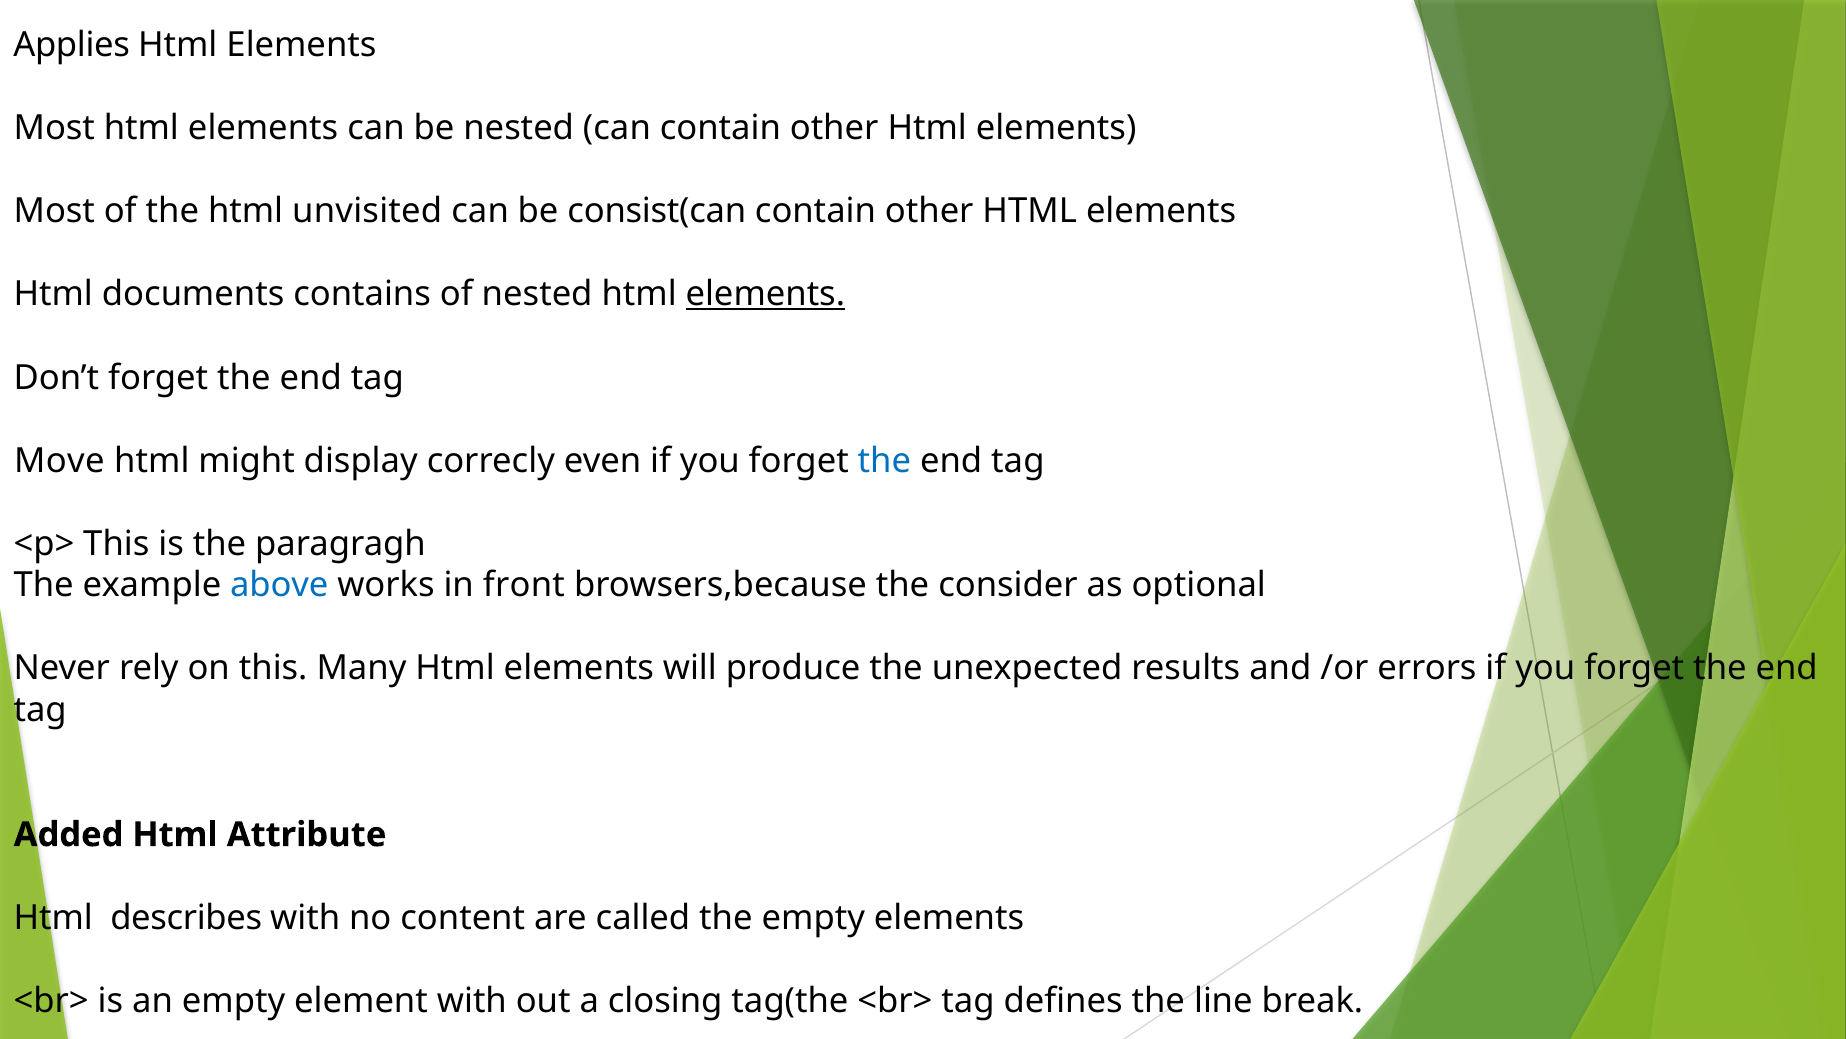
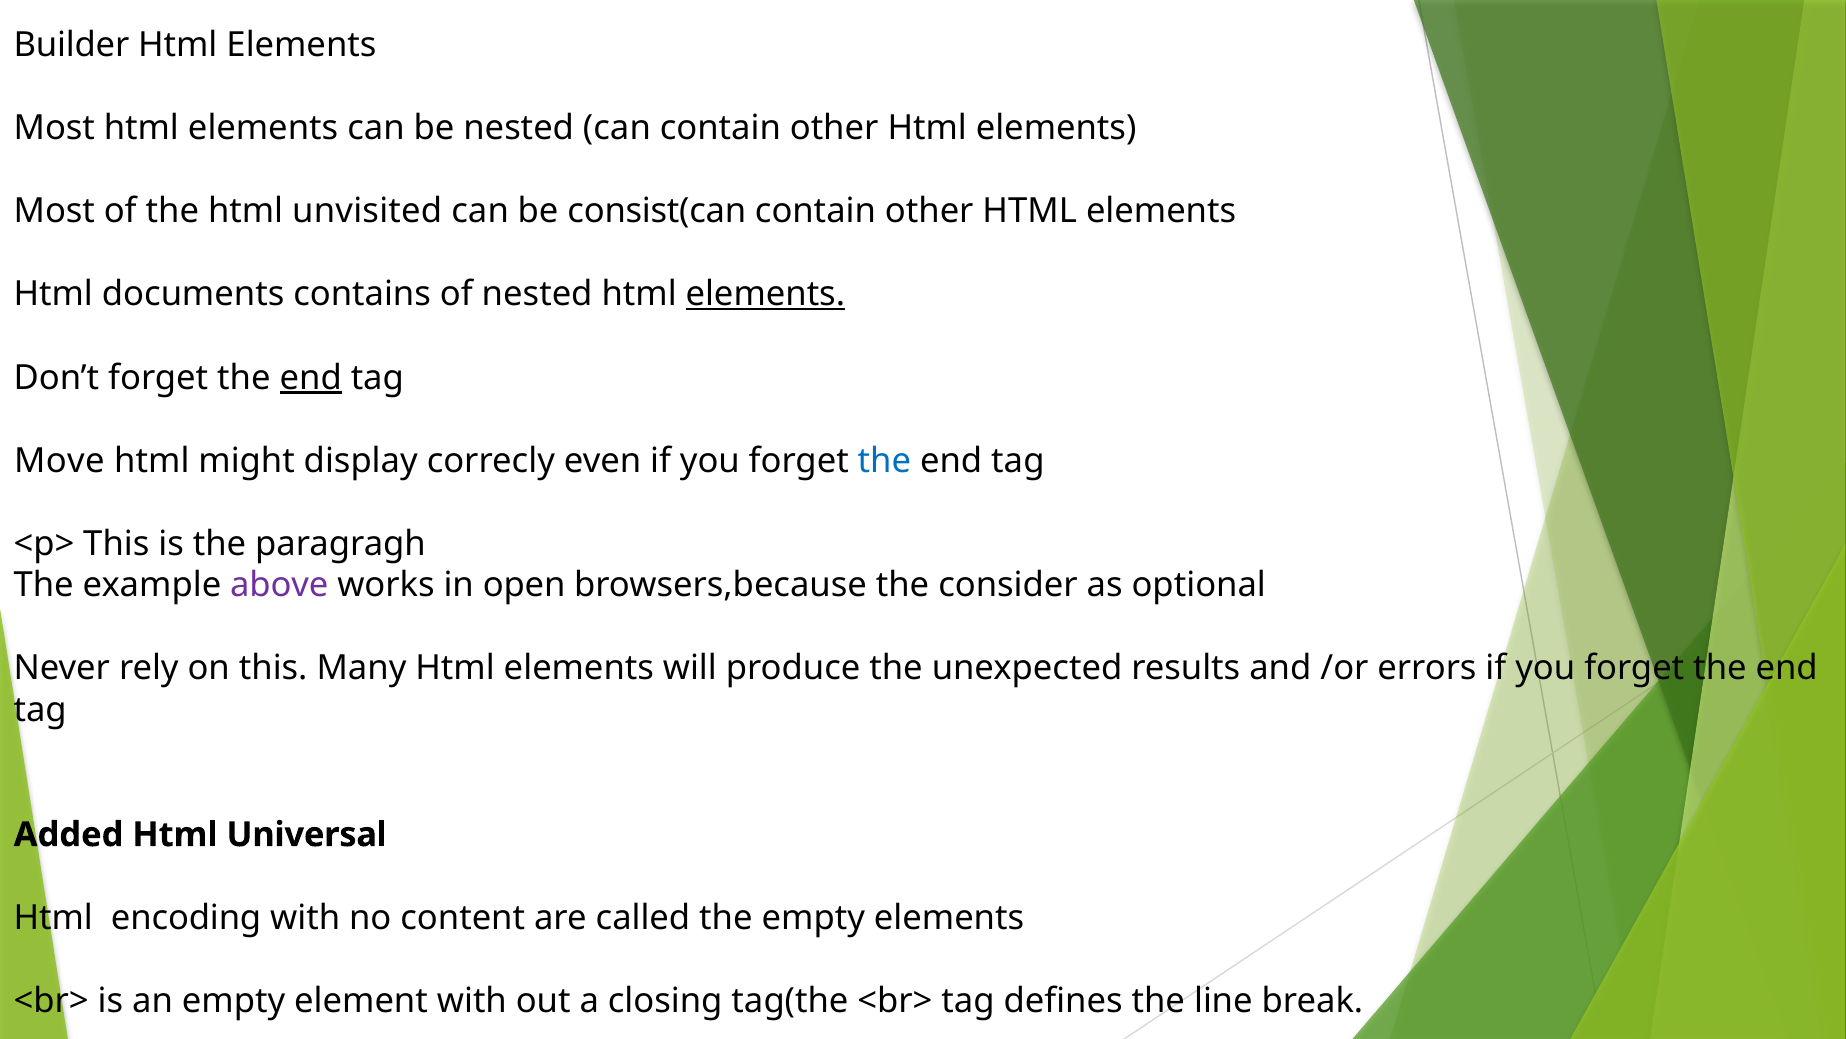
Applies: Applies -> Builder (71, 45)
end underline: none -> present (311, 377)
above colour: blue -> purple (279, 585)
front: front -> open (524, 585)
Attribute: Attribute -> Universal (307, 834)
describes: describes -> encoding (186, 917)
